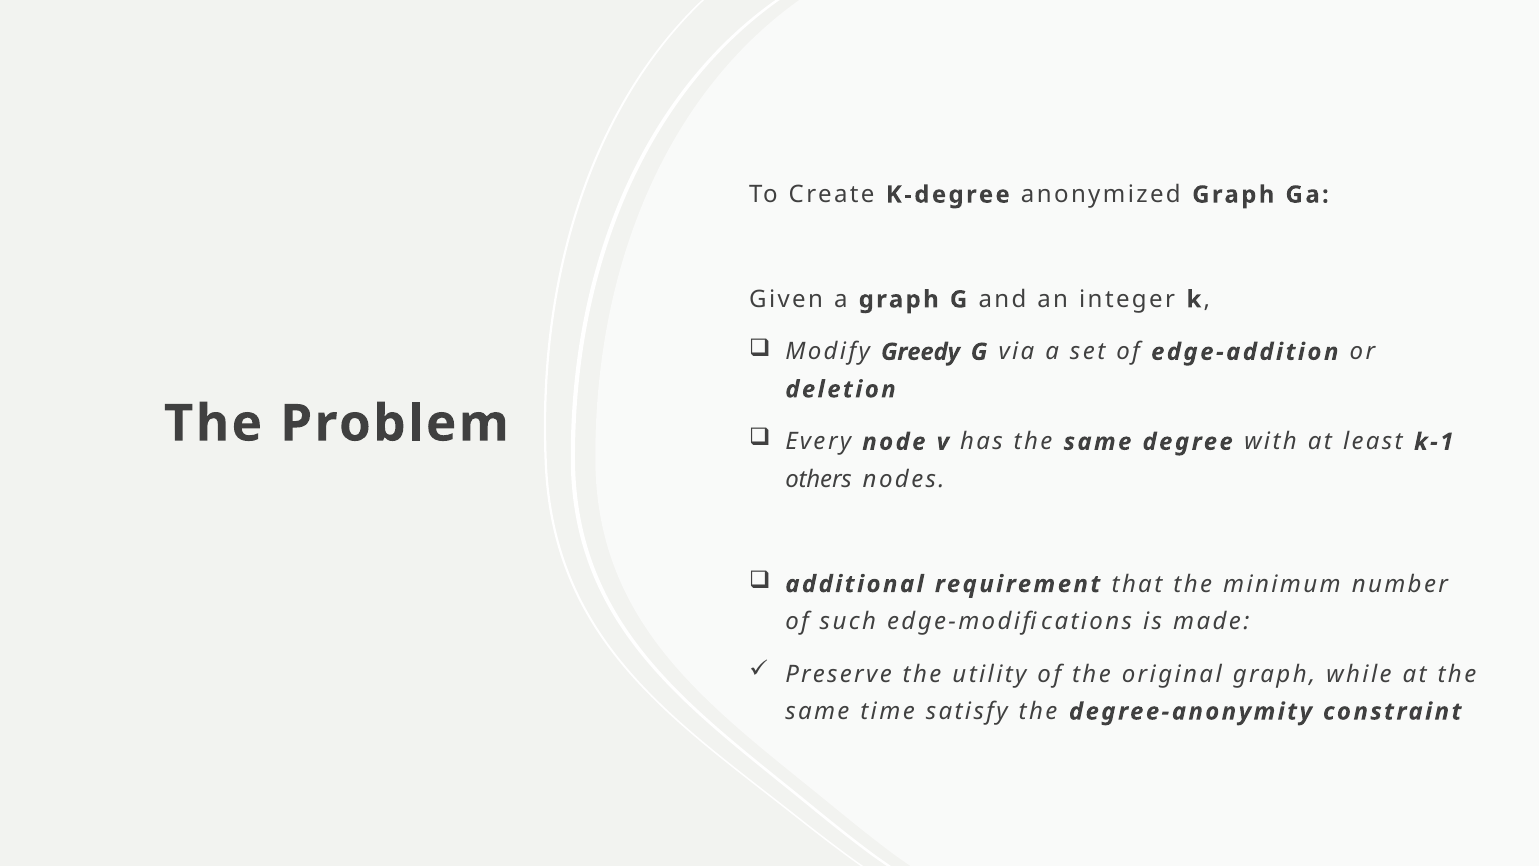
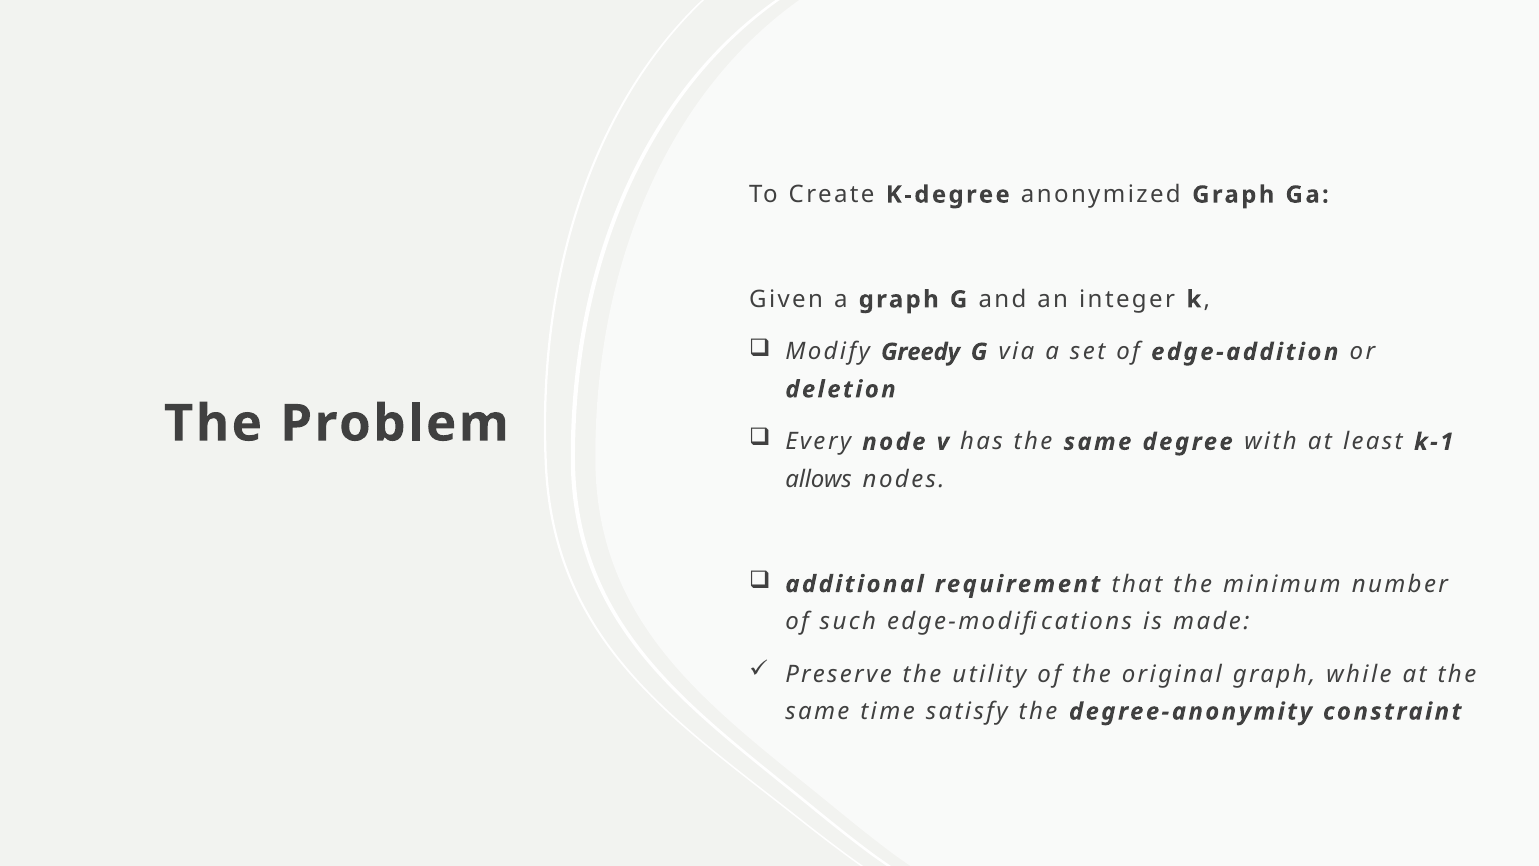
others: others -> allows (819, 479)
